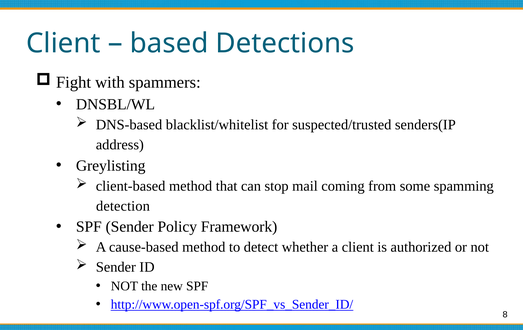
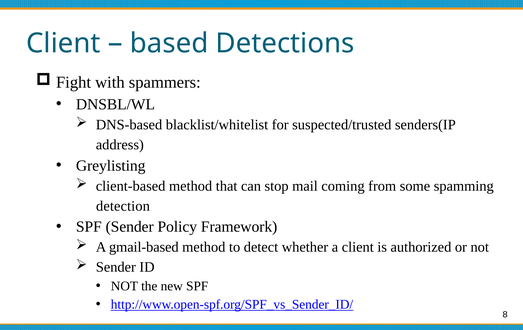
cause-based: cause-based -> gmail-based (144, 247)
